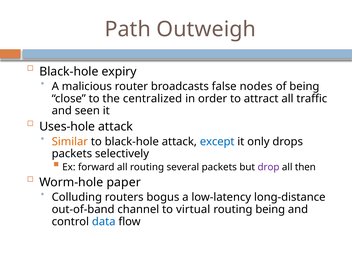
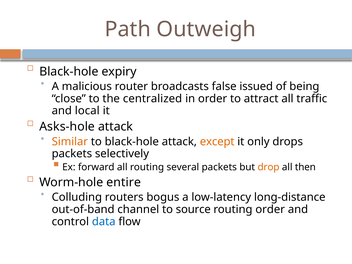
nodes: nodes -> issued (256, 86)
seen: seen -> local (87, 111)
Uses-hole: Uses-hole -> Asks-hole (67, 127)
except colour: blue -> orange (217, 142)
drop colour: purple -> orange (268, 167)
paper: paper -> entire (124, 182)
virtual: virtual -> source (193, 209)
routing being: being -> order (270, 209)
